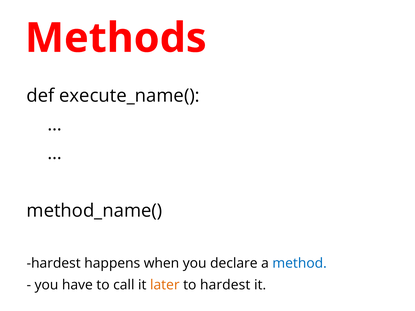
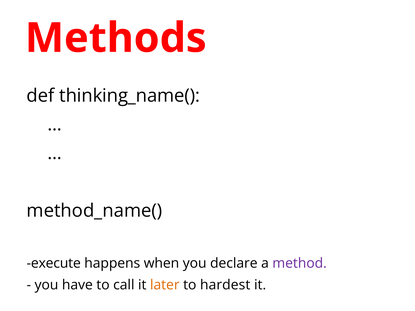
execute_name(: execute_name( -> thinking_name( (130, 96)
hardest: hardest -> execute (54, 264)
method colour: blue -> purple (300, 264)
